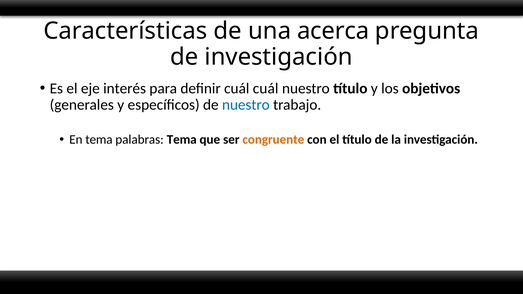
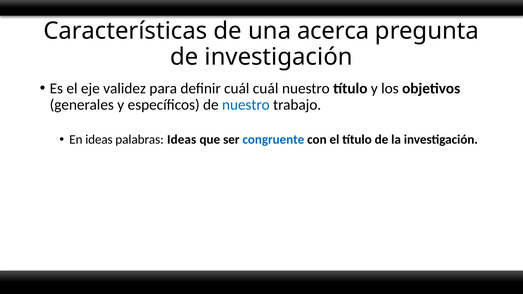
interés: interés -> validez (125, 88)
En tema: tema -> ideas (99, 140)
palabras Tema: Tema -> Ideas (182, 140)
congruente colour: orange -> blue (273, 140)
